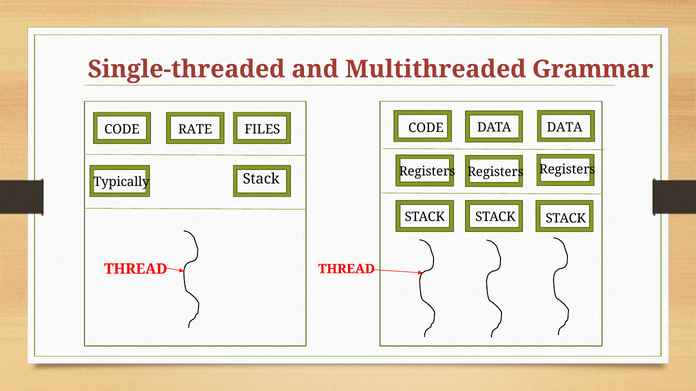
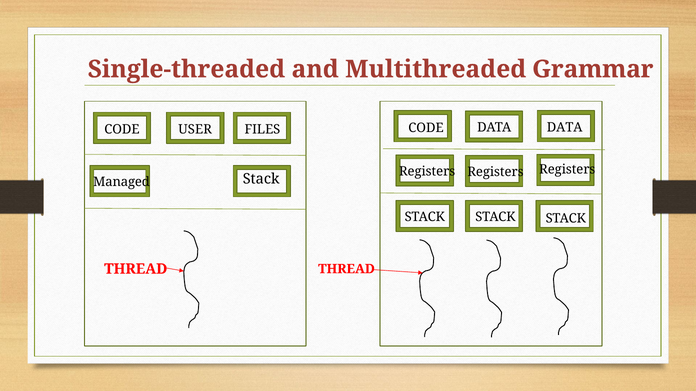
RATE: RATE -> USER (195, 130)
Typically: Typically -> Managed (122, 182)
